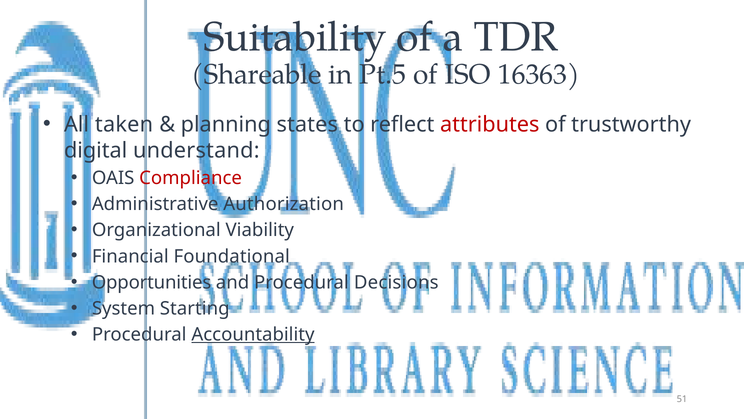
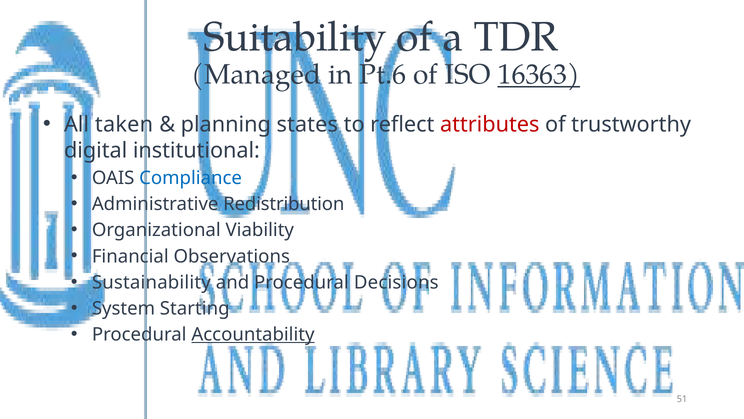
Shareable: Shareable -> Managed (256, 75)
Pt.5: Pt.5 -> Pt.6 (383, 75)
16363 underline: none -> present (539, 75)
understand: understand -> institutional (196, 150)
Compliance colour: red -> blue (191, 178)
Authorization: Authorization -> Redistribution (284, 204)
Foundational: Foundational -> Observations (232, 256)
Opportunities: Opportunities -> Sustainability (151, 282)
